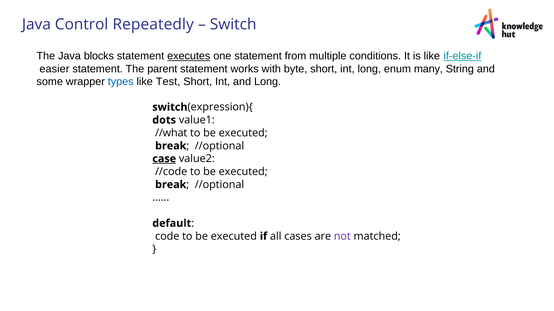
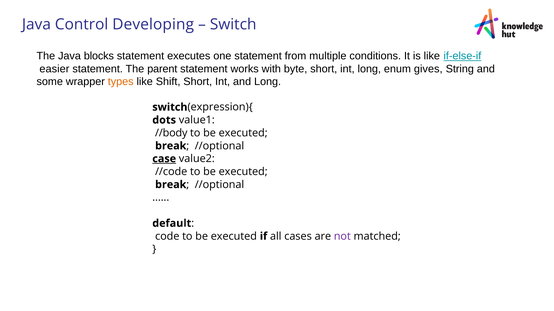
Repeatedly: Repeatedly -> Developing (153, 24)
executes underline: present -> none (189, 56)
many: many -> gives (428, 69)
types colour: blue -> orange (121, 82)
Test: Test -> Shift (168, 82)
//what: //what -> //body (171, 133)
